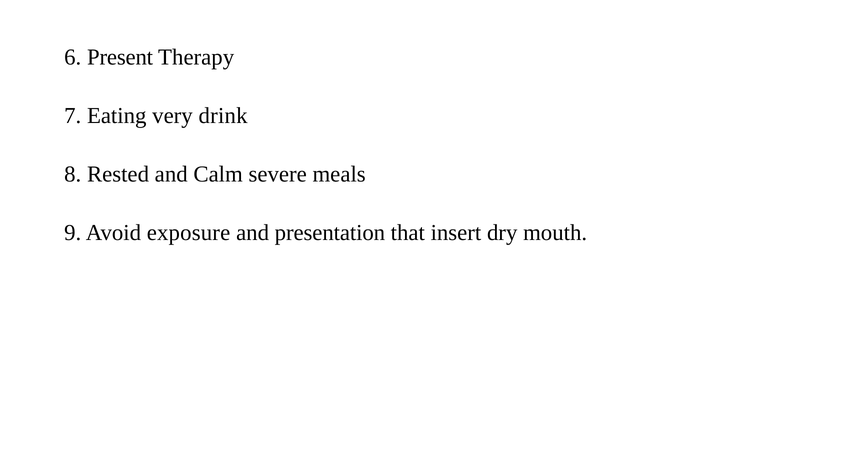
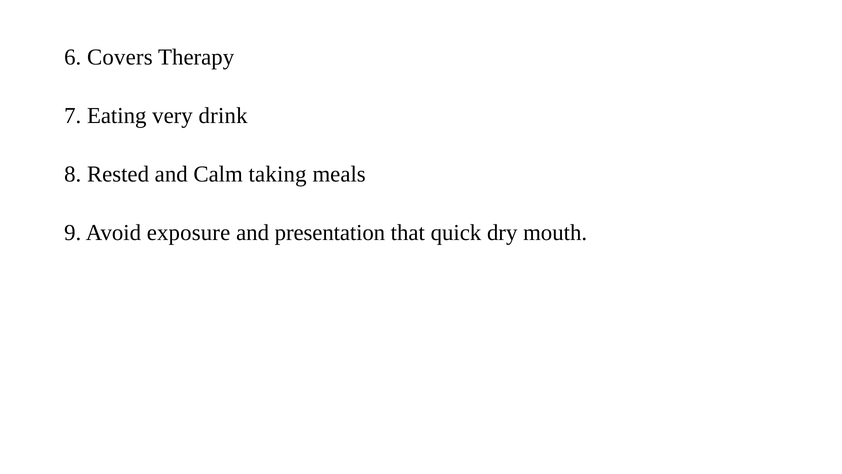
Present: Present -> Covers (120, 57)
severe: severe -> taking (278, 174)
insert: insert -> quick (456, 233)
